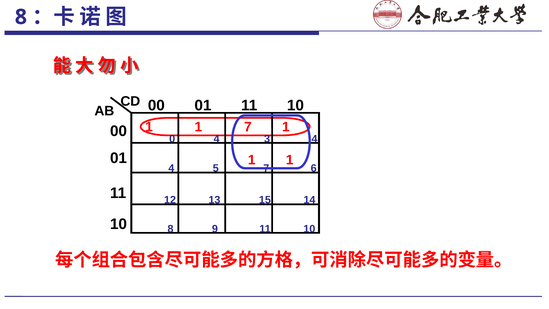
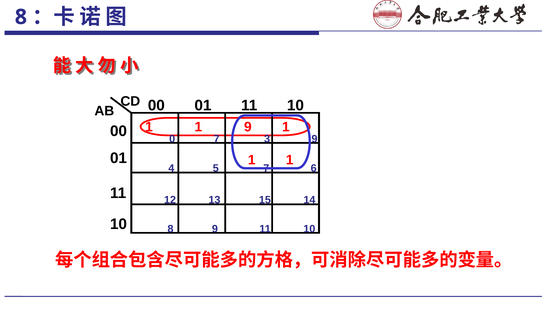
1 7: 7 -> 9 (248, 127)
0 4: 4 -> 7 (217, 139)
3 4: 4 -> 9 (315, 139)
